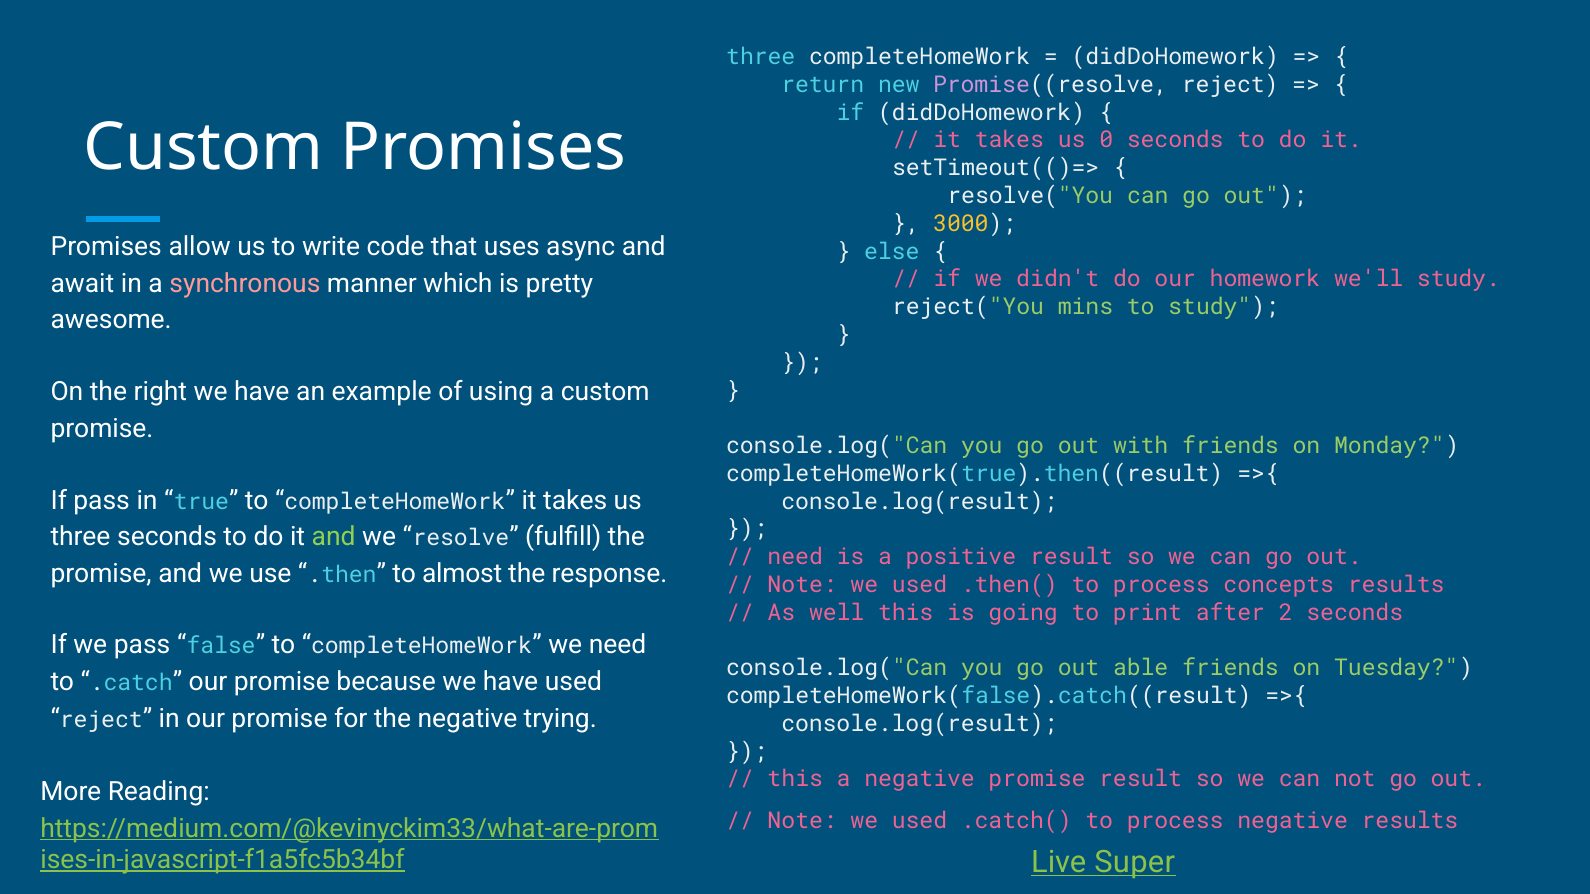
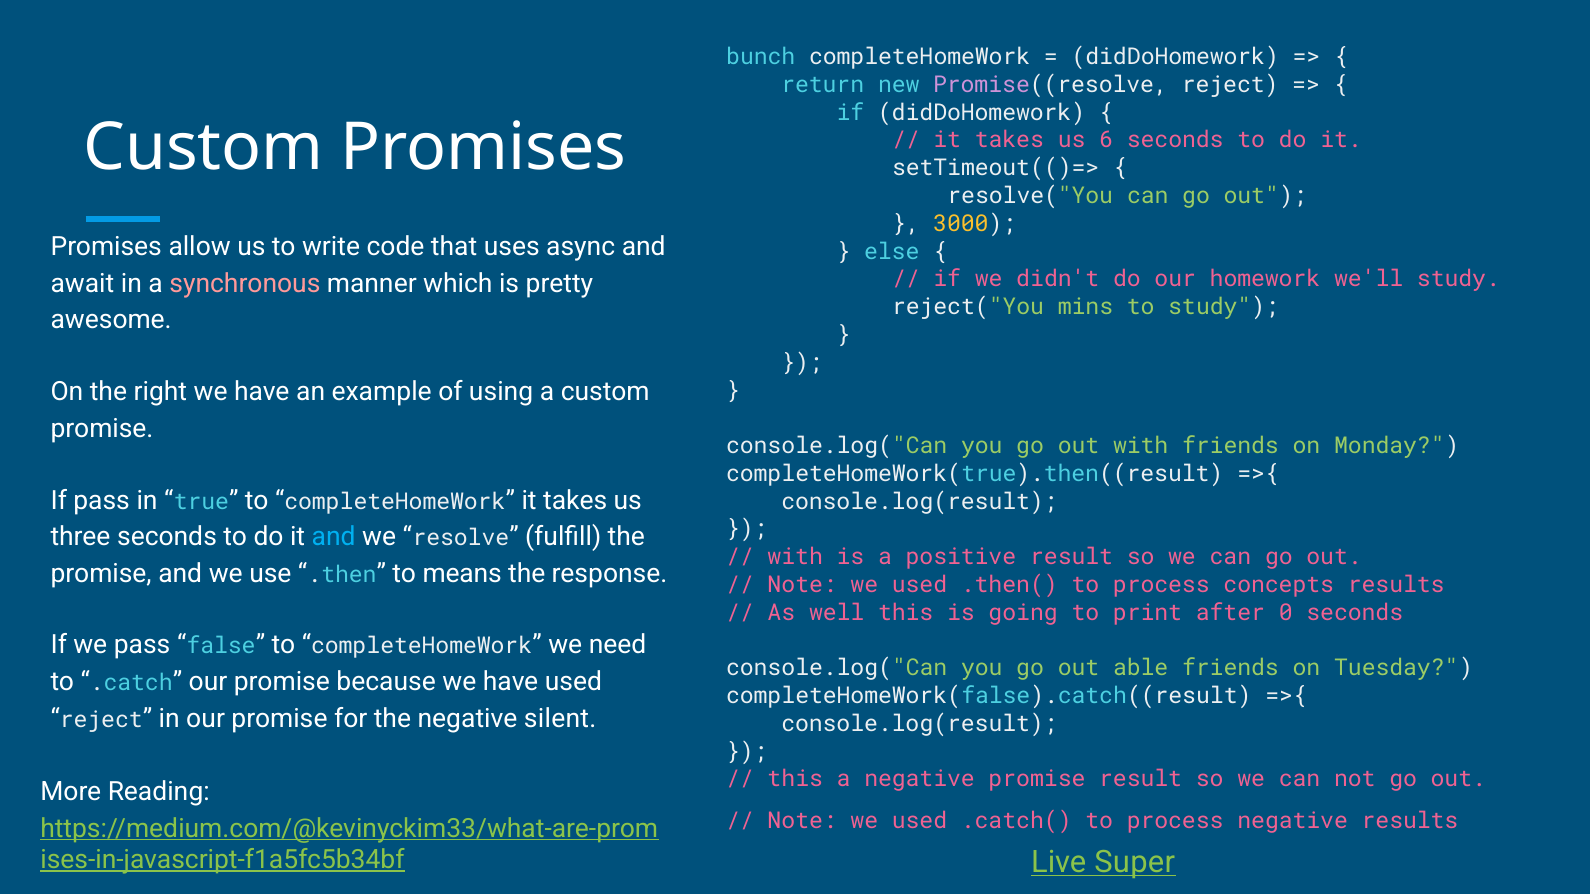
three: three -> bunch (761, 57)
0: 0 -> 6 (1106, 140)
and colour: light green -> light blue (334, 537)
need: need -> with (795, 557)
almost: almost -> means (462, 574)
2: 2 -> 0 (1286, 613)
trying: trying -> silent (560, 719)
